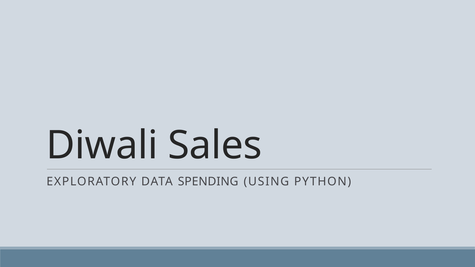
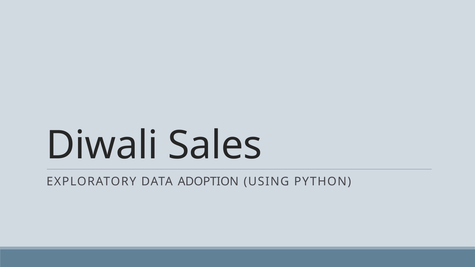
SPENDING: SPENDING -> ADOPTION (208, 182)
